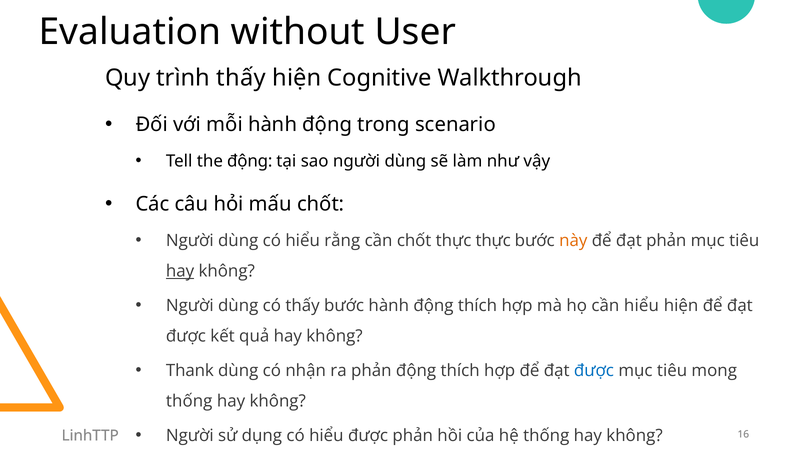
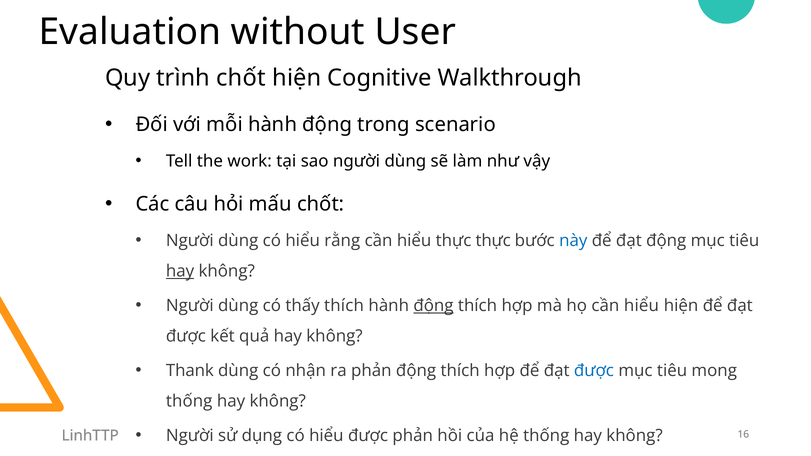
trình thấy: thấy -> chốt (241, 78)
the động: động -> work (250, 161)
rằng cần chốt: chốt -> hiểu (414, 241)
này colour: orange -> blue (573, 241)
đạt phản: phản -> động (666, 241)
thấy bước: bước -> thích (344, 306)
động underline: none -> present (433, 306)
